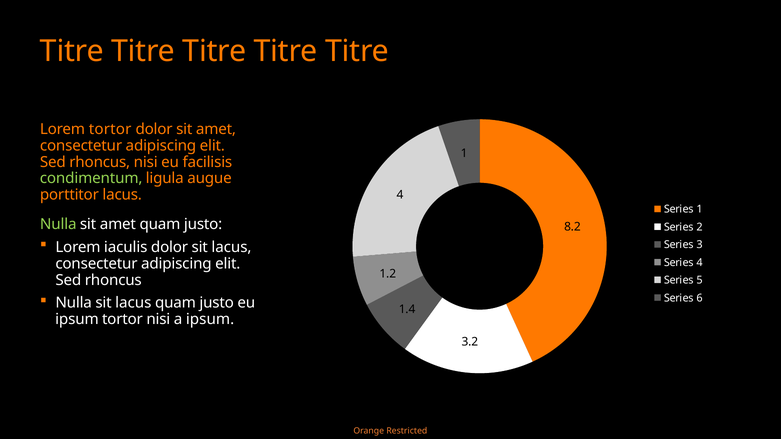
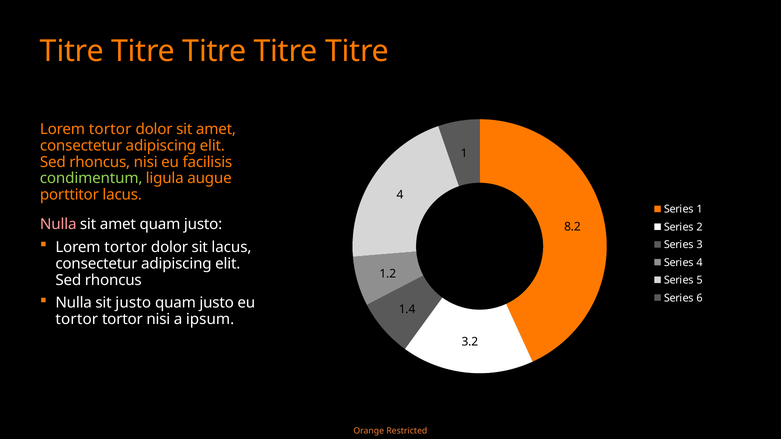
Nulla colour: light green -> pink (58, 224)
iaculis: iaculis -> tortor (126, 247)
Nulla sit lacus: lacus -> justo (133, 303)
ipsum: ipsum -> tortor (77, 320)
